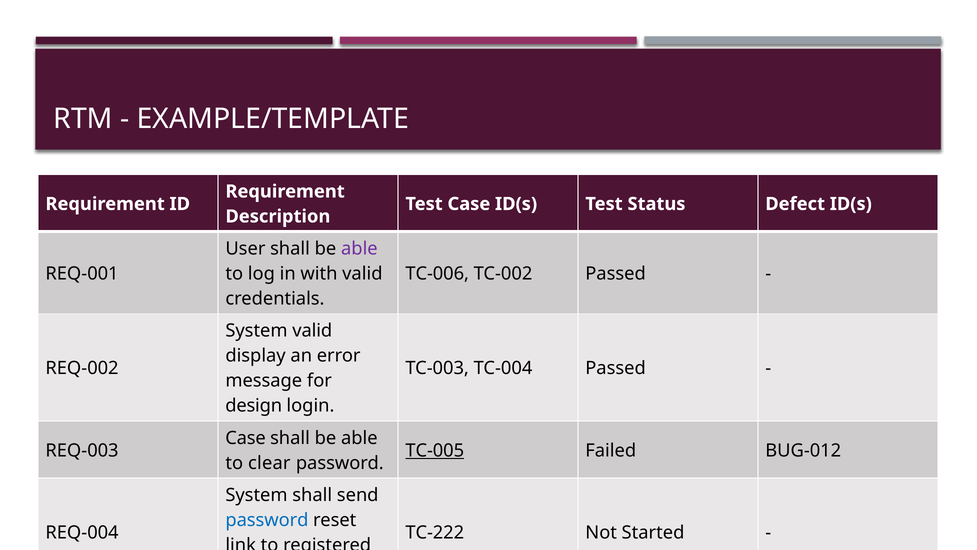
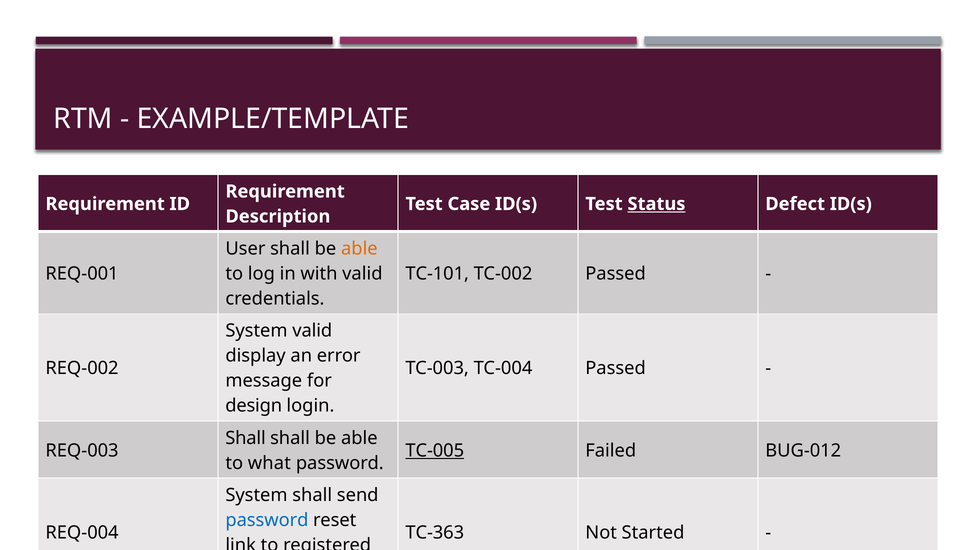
Status underline: none -> present (656, 204)
able colour: purple -> orange (359, 249)
TC-006: TC-006 -> TC-101 (437, 273)
Case: Case -> Shall (246, 438)
clear: clear -> what (269, 463)
TC-222: TC-222 -> TC-363 (435, 532)
